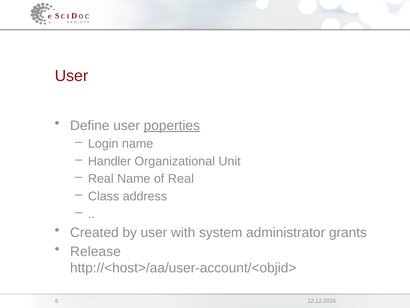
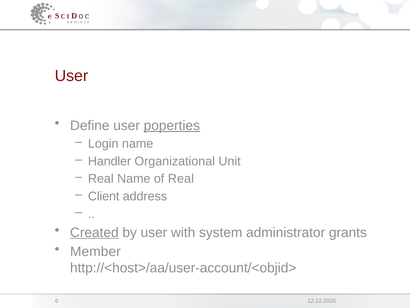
Class: Class -> Client (104, 196)
Created underline: none -> present (94, 232)
Release: Release -> Member (95, 251)
